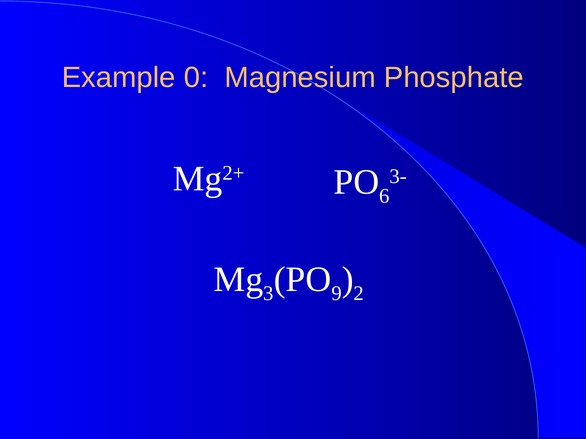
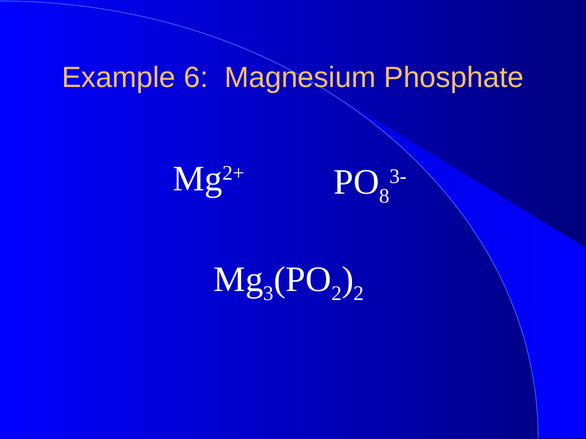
0: 0 -> 6 (196, 78)
6: 6 -> 8 (384, 196)
9: 9 -> 2 (337, 294)
